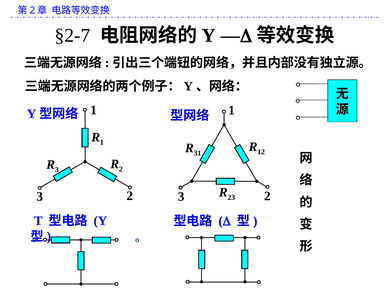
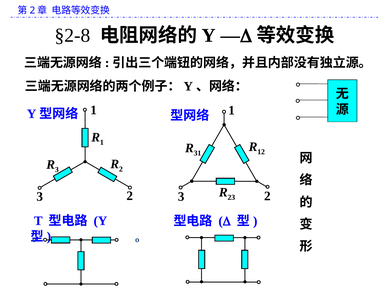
§2-7: §2-7 -> §2-8 (72, 35)
